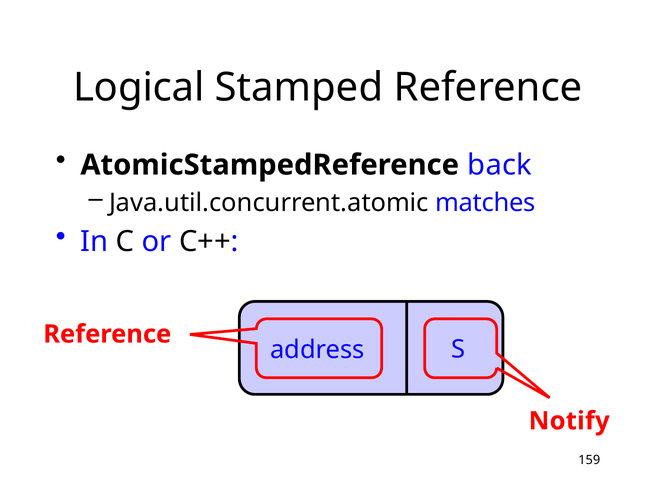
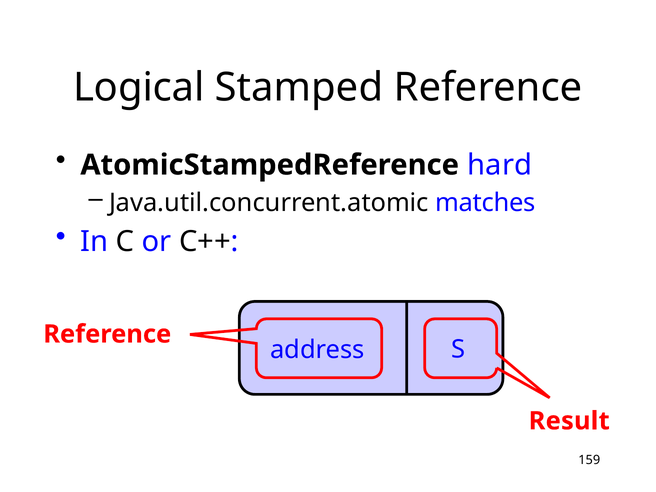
back: back -> hard (500, 165)
Notify: Notify -> Result (569, 421)
